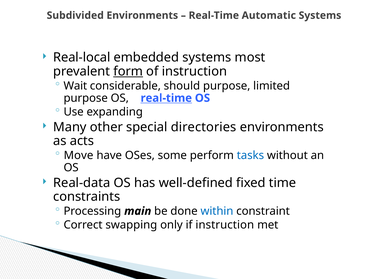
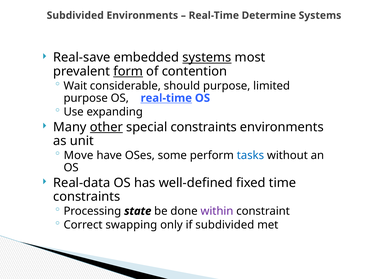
Automatic: Automatic -> Determine (269, 15)
Real-local: Real-local -> Real-save (82, 57)
systems underline: none -> present (207, 57)
of instruction: instruction -> contention (194, 71)
other underline: none -> present (106, 127)
special directories: directories -> constraints (204, 127)
acts: acts -> unit (82, 141)
main: main -> state (138, 211)
within colour: blue -> purple (217, 211)
if instruction: instruction -> subdivided (225, 224)
